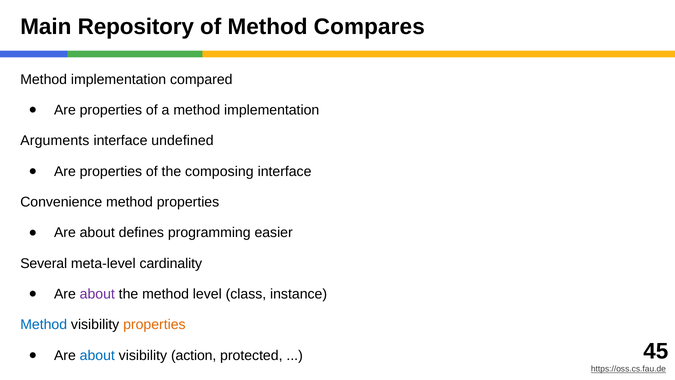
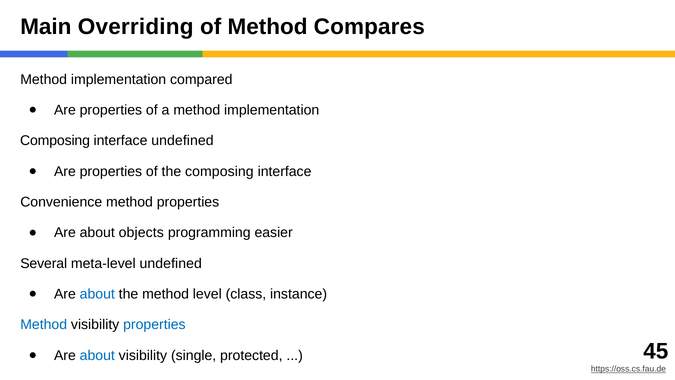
Repository: Repository -> Overriding (136, 27)
Arguments: Arguments -> Composing (55, 141)
defines: defines -> objects (141, 233)
meta-level cardinality: cardinality -> undefined (171, 263)
about colour: purple -> blue (97, 294)
properties colour: orange -> blue (154, 325)
action: action -> single (194, 355)
